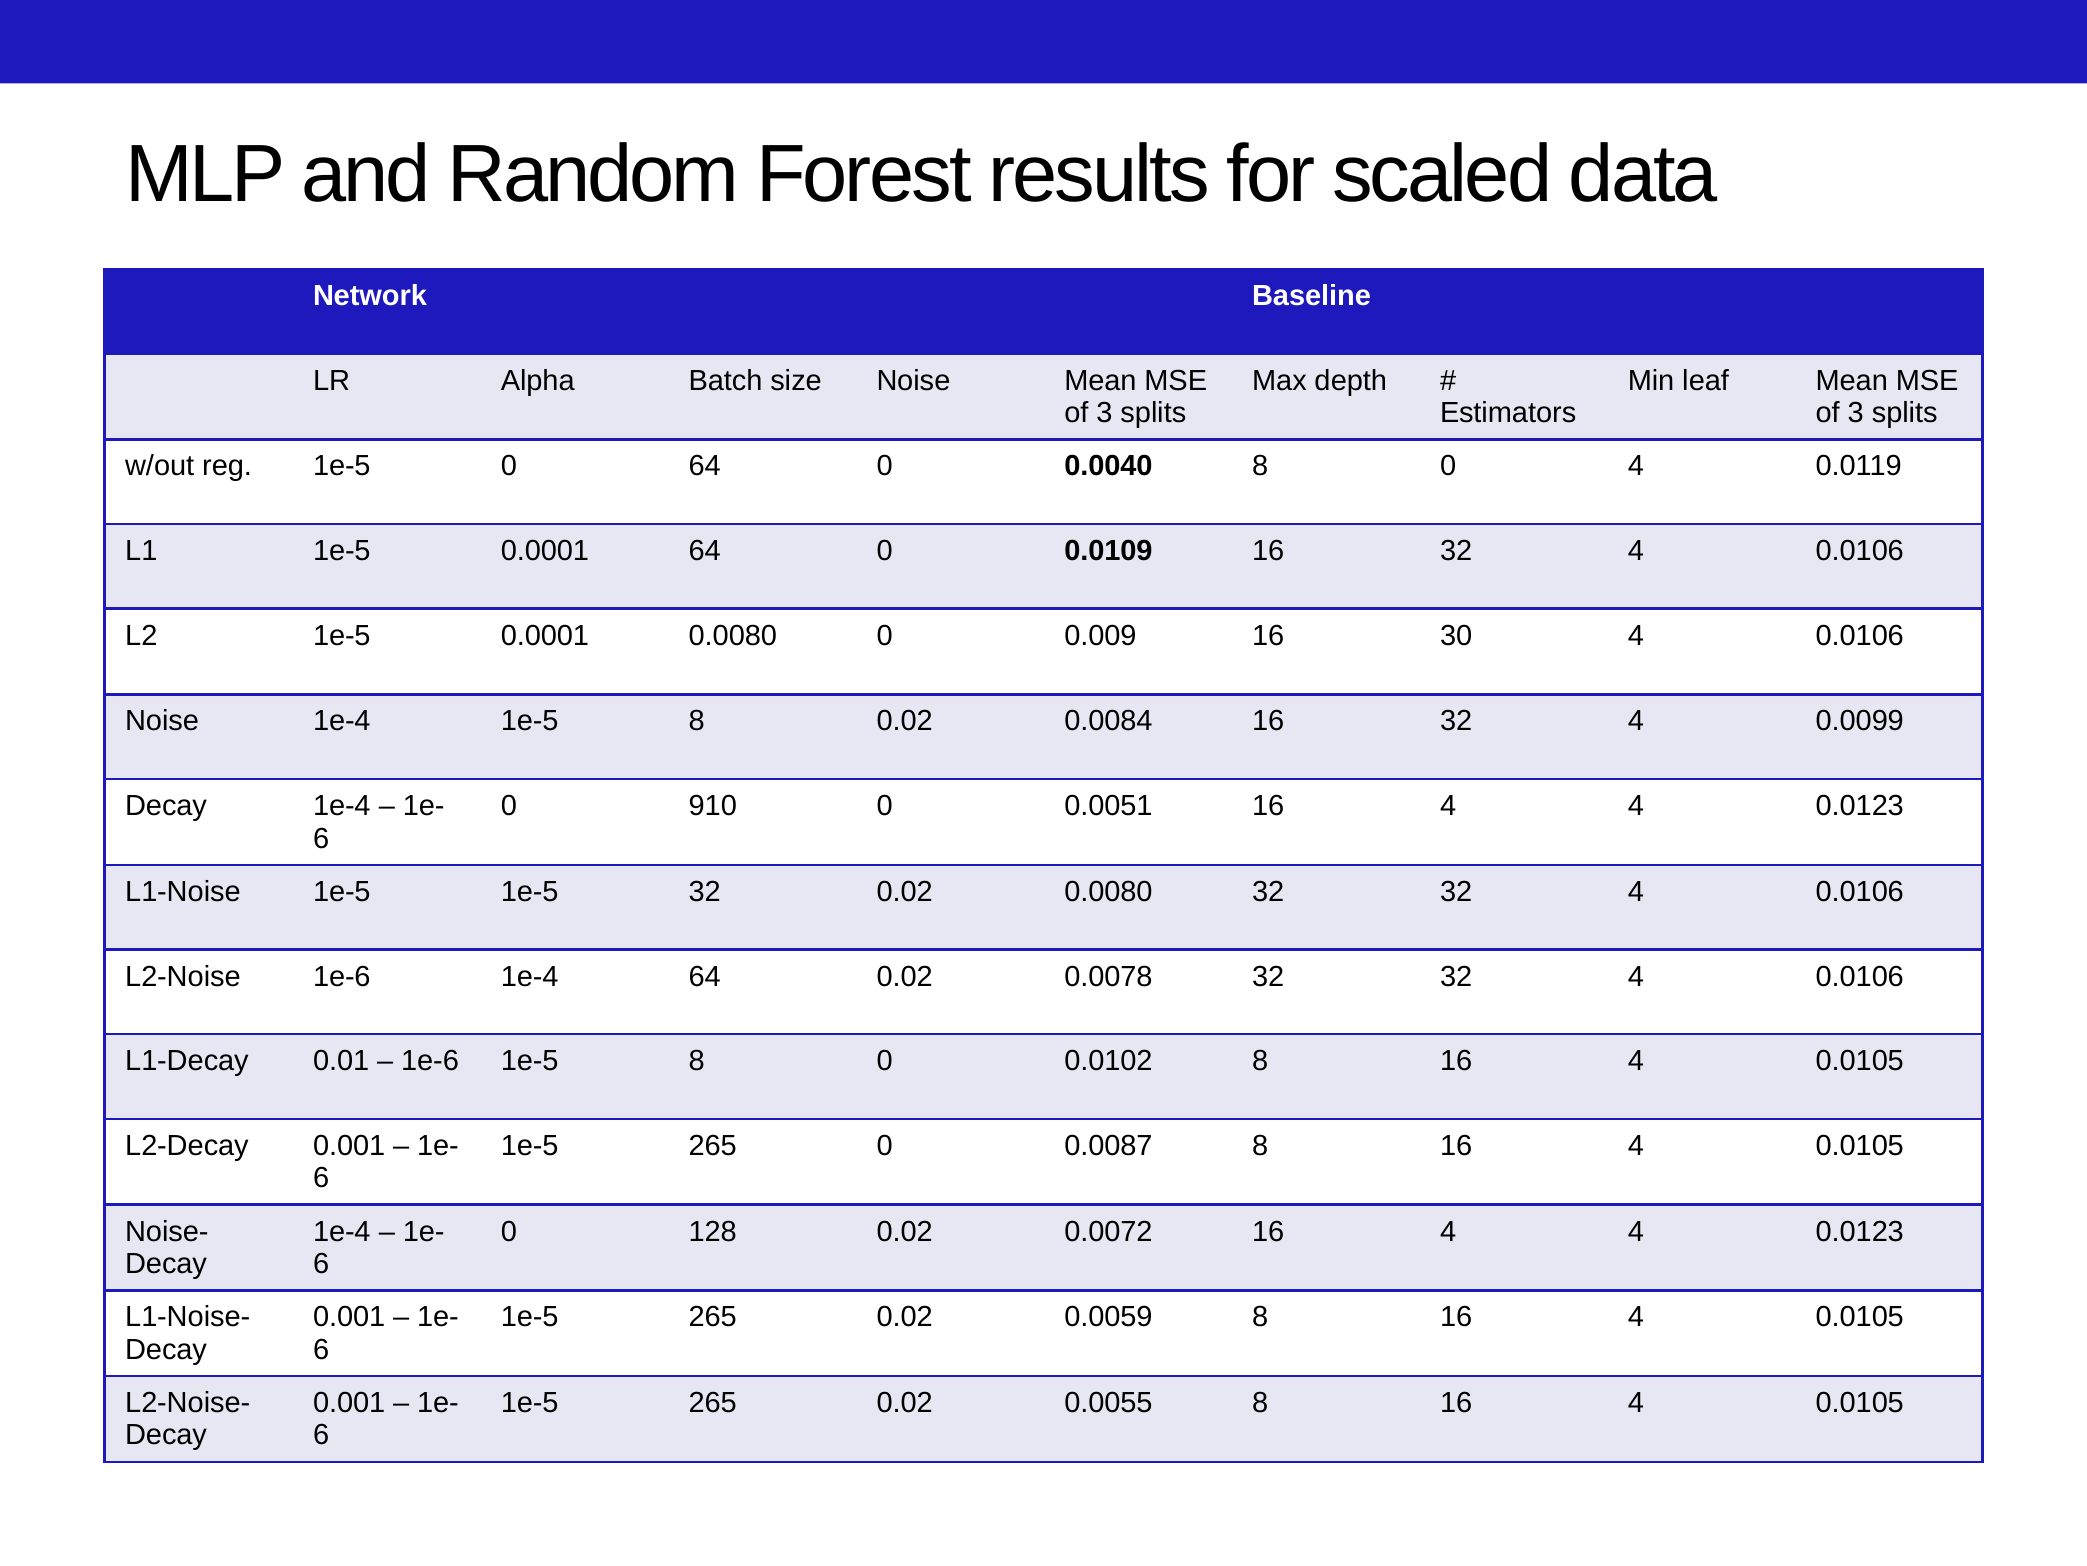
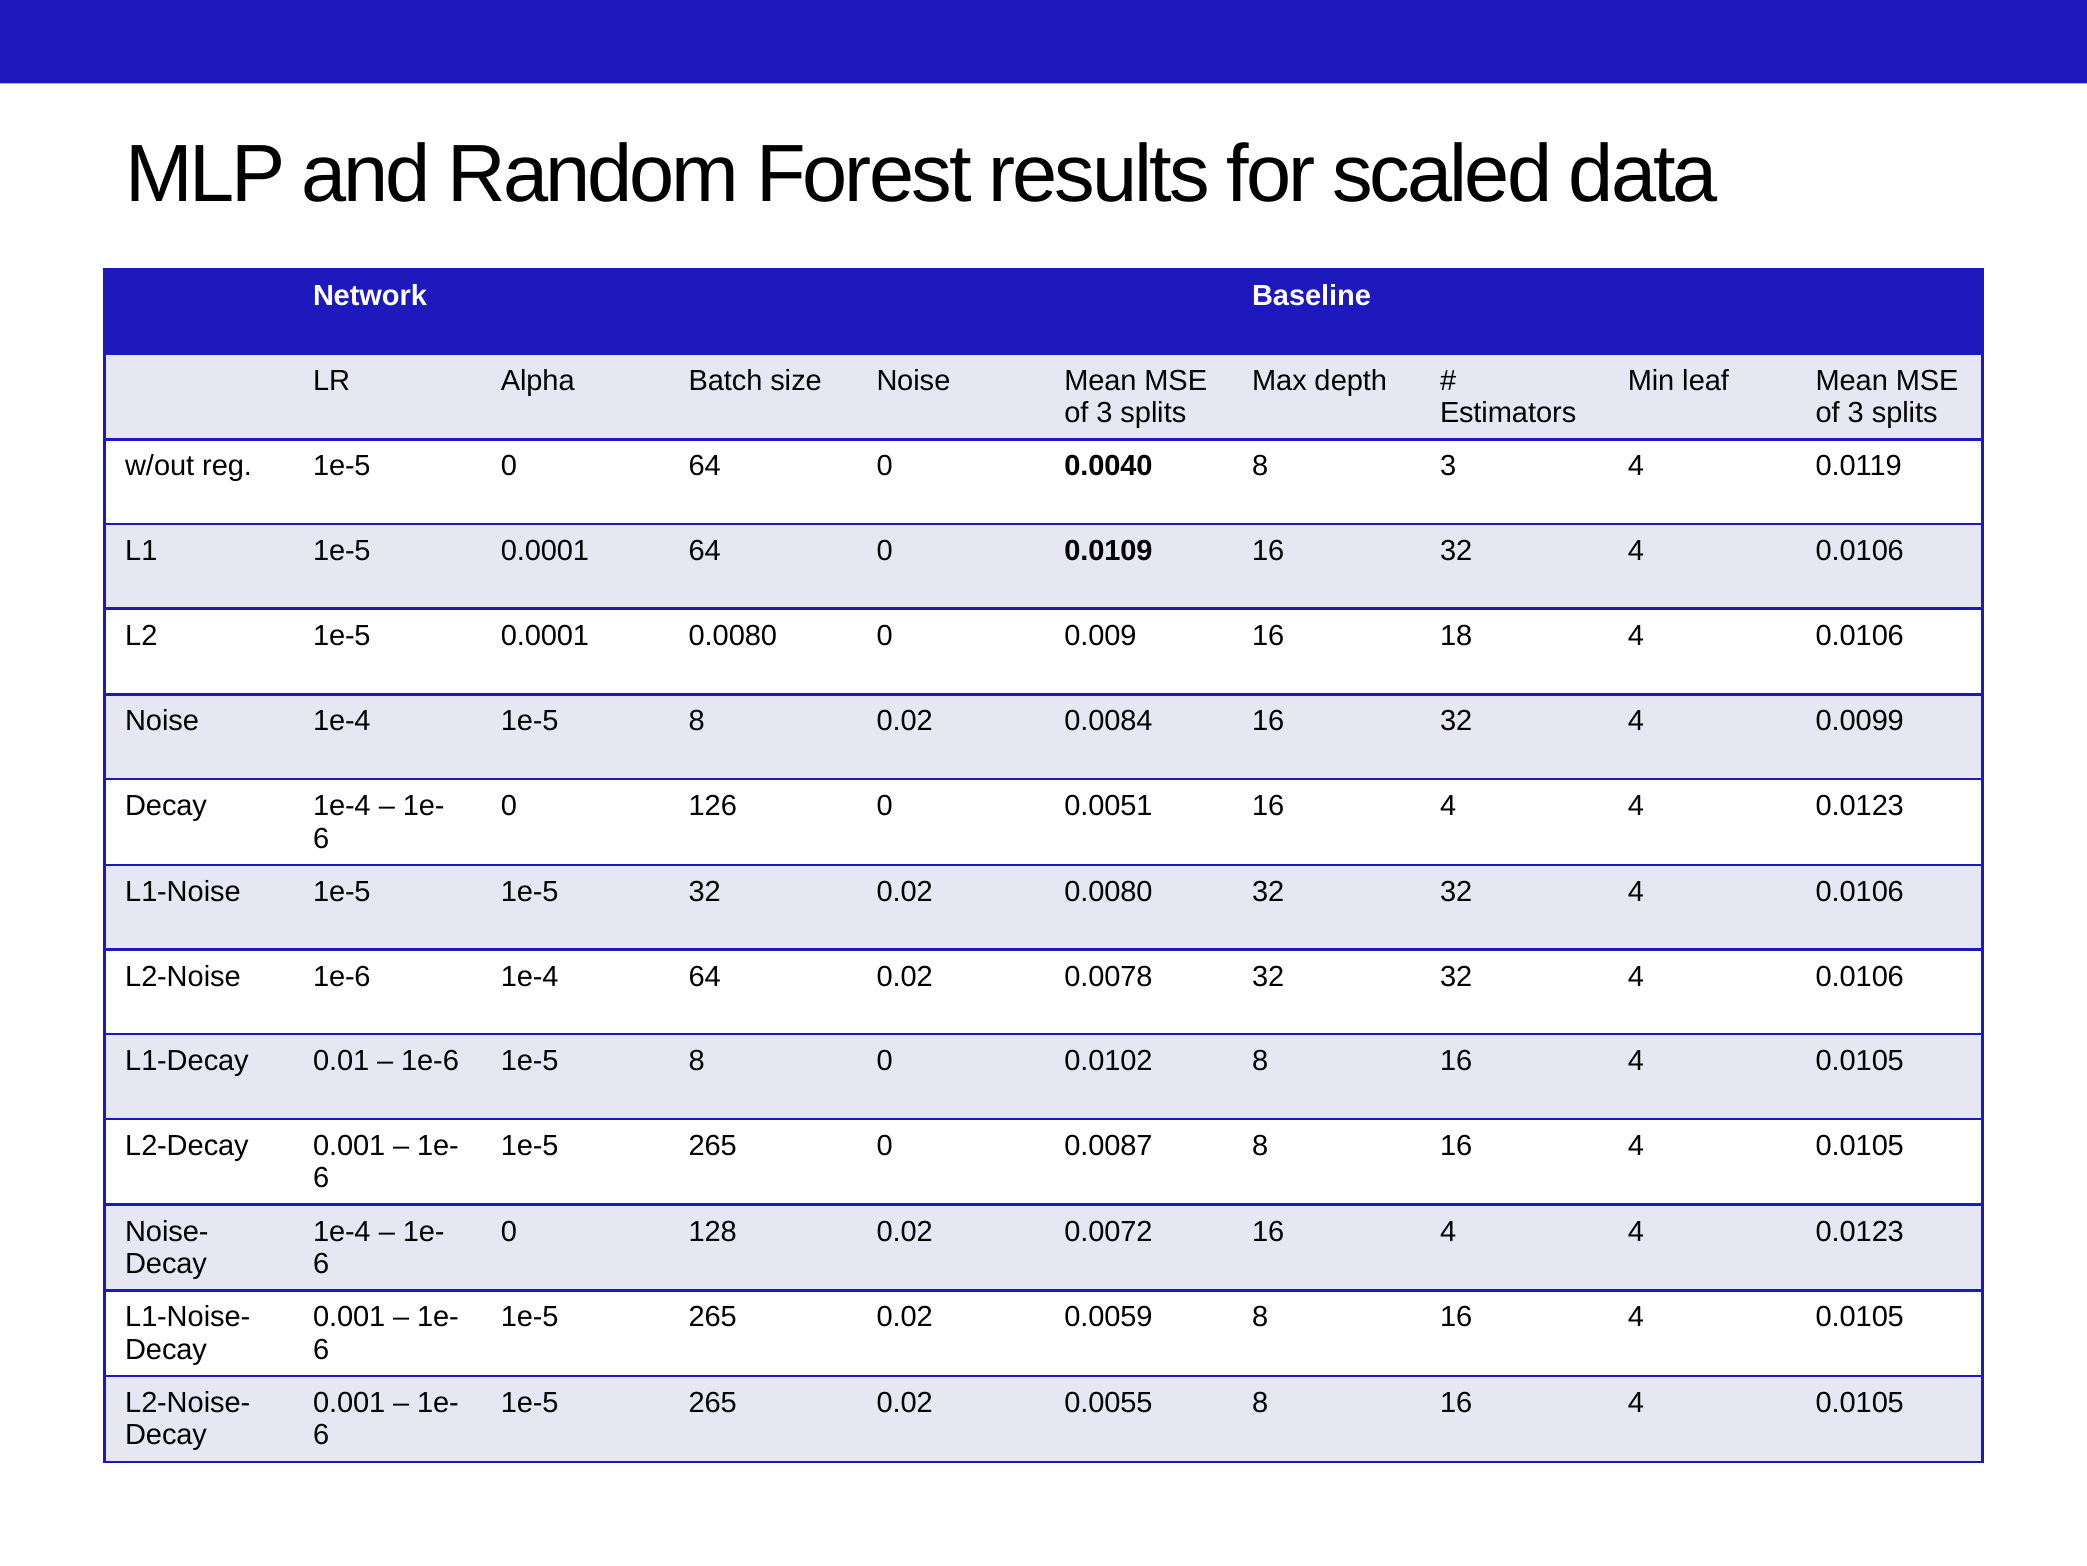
0.0040 8 0: 0 -> 3 (1448, 466)
30: 30 -> 18 (1456, 635)
910: 910 -> 126 (713, 806)
